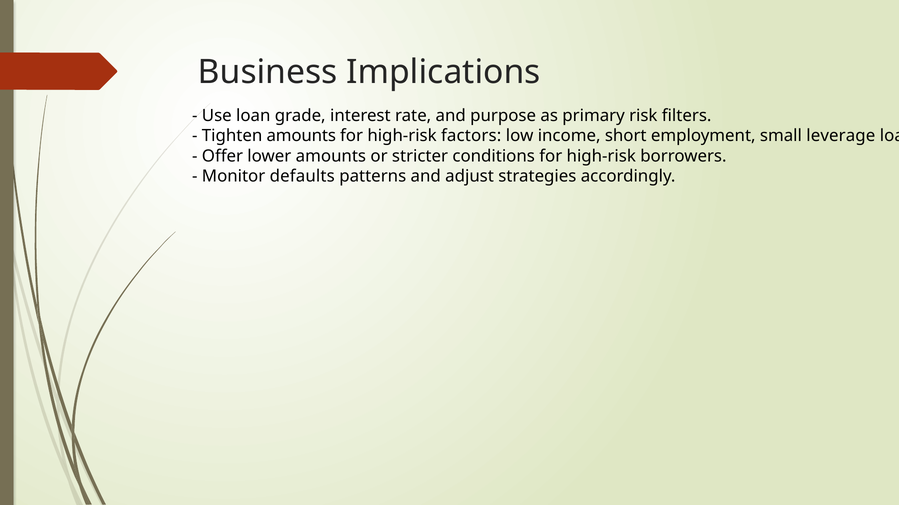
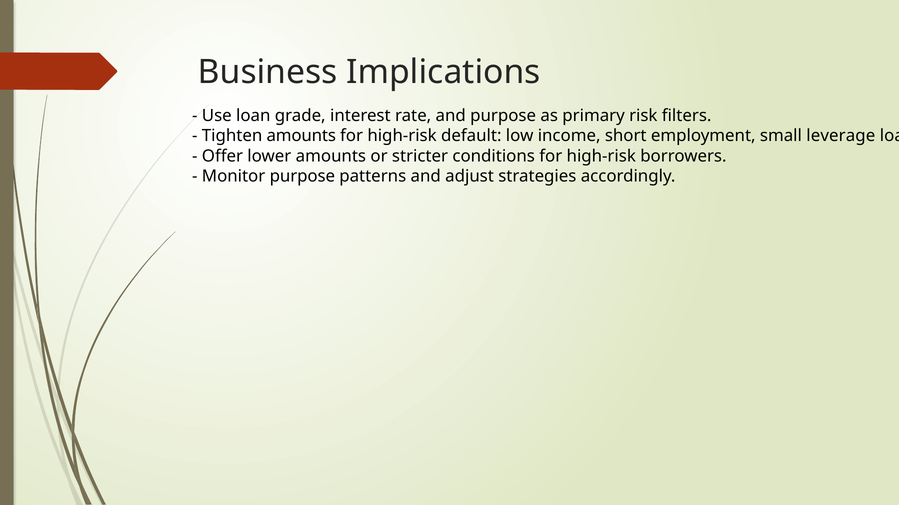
factors: factors -> default (471, 136)
Monitor defaults: defaults -> purpose (302, 176)
